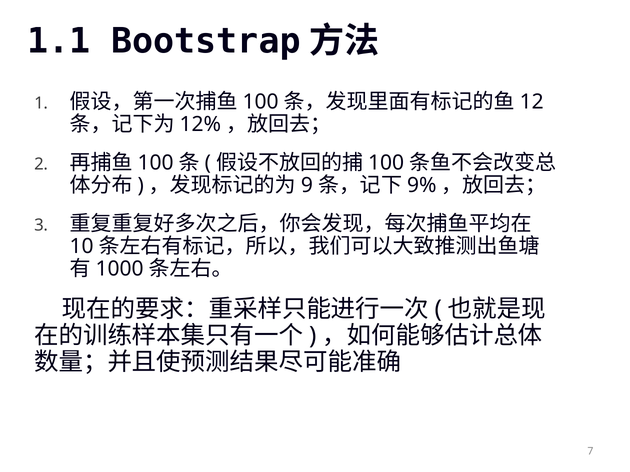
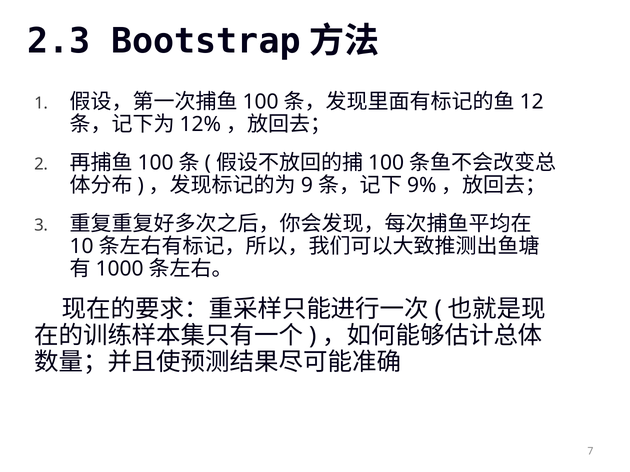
1.1: 1.1 -> 2.3 (59, 41)
